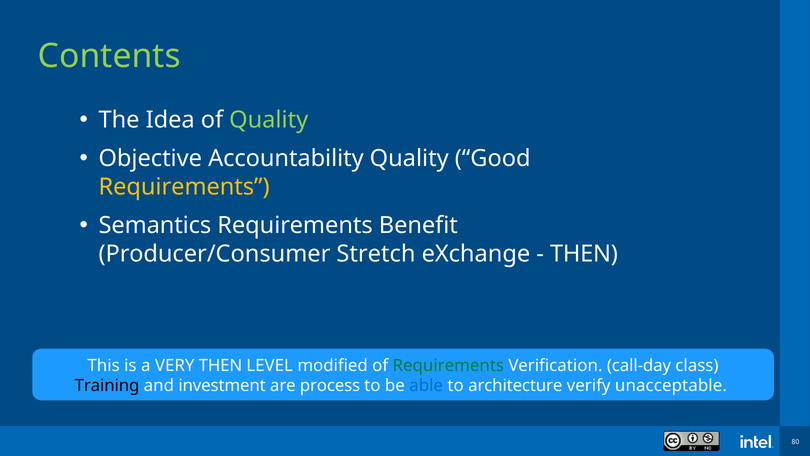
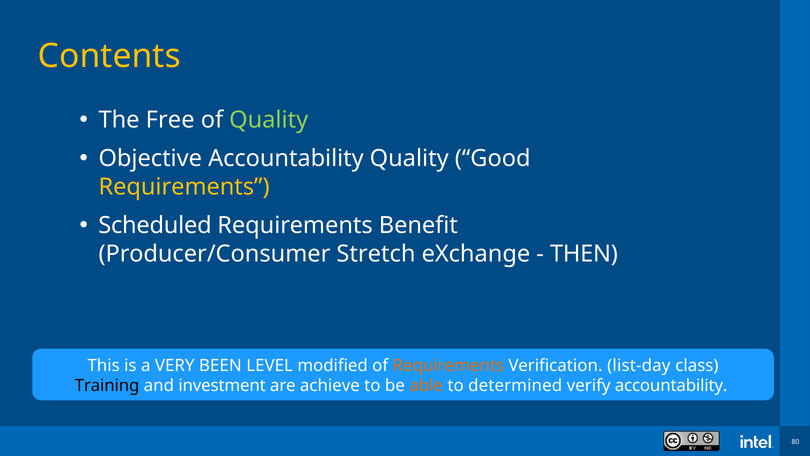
Contents colour: light green -> yellow (109, 56)
Idea: Idea -> Free (170, 120)
Semantics: Semantics -> Scheduled (155, 225)
VERY THEN: THEN -> BEEN (220, 365)
Requirements colour: green -> orange (448, 365)
call-day: call-day -> list-day (639, 365)
process: process -> achieve (330, 385)
able colour: blue -> orange (426, 385)
architecture: architecture -> determined (515, 385)
verify unacceptable: unacceptable -> accountability (671, 385)
